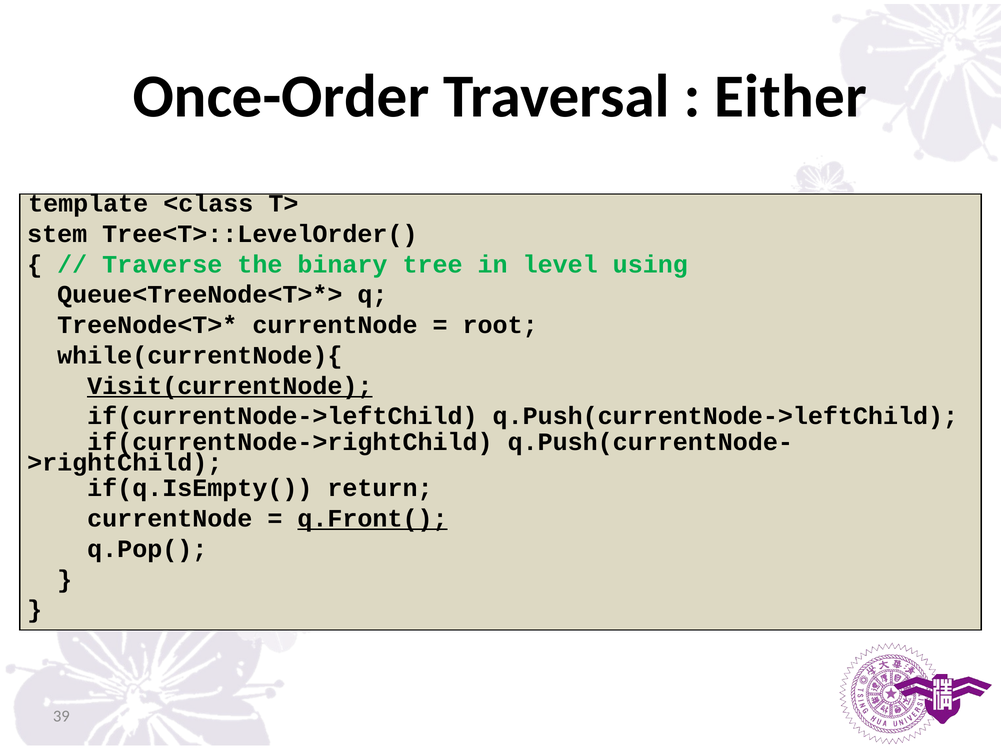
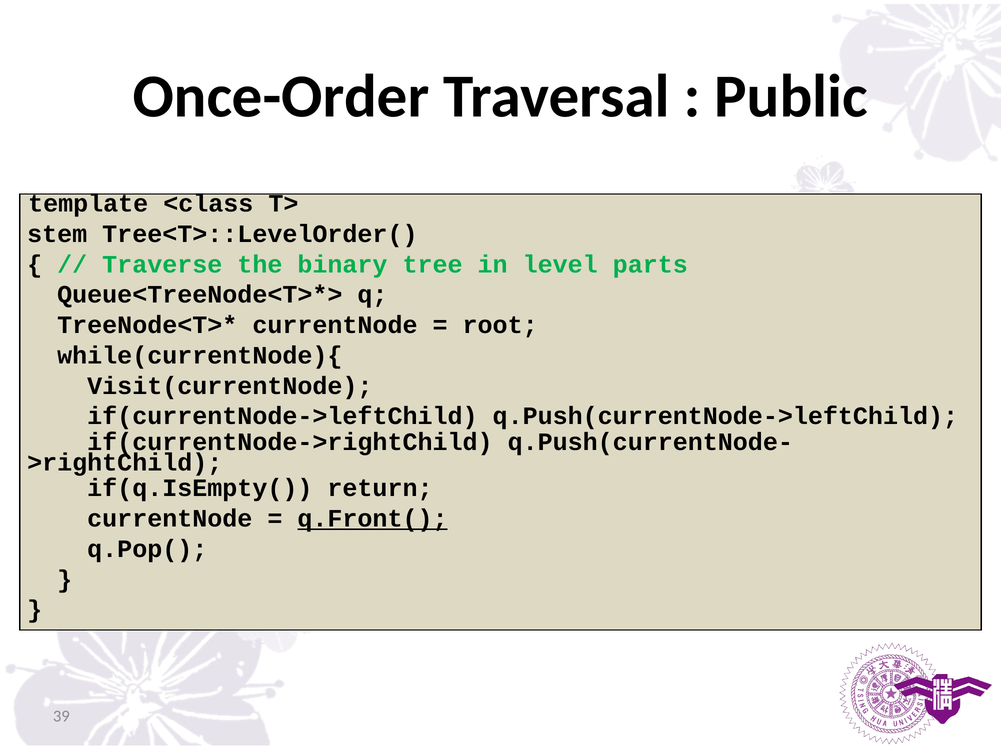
Either: Either -> Public (791, 97)
using: using -> parts (650, 265)
Visit(currentNode underline: present -> none (230, 386)
